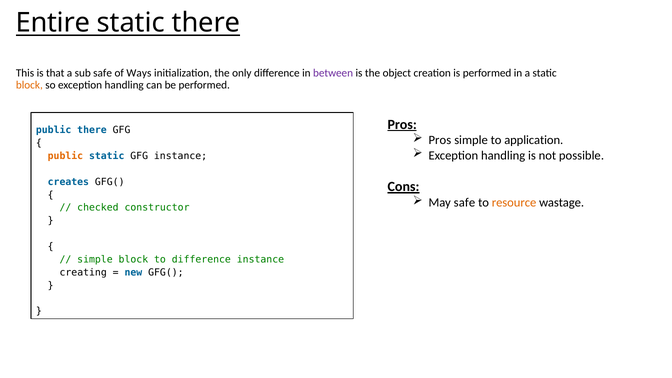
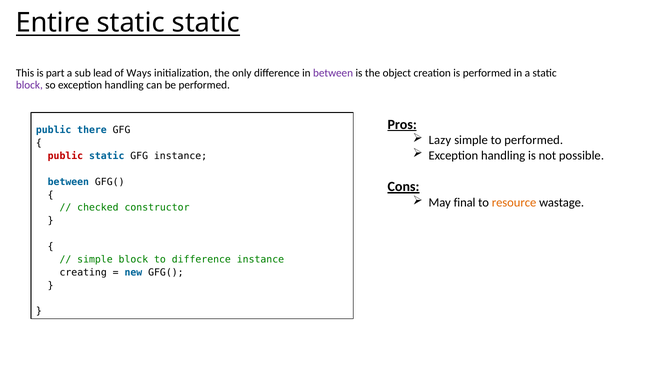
static there: there -> static (206, 23)
that: that -> part (55, 73)
sub safe: safe -> lead (103, 73)
block colour: orange -> purple (29, 85)
Pros: Pros -> Lazy (440, 140)
to application: application -> performed (534, 140)
public colour: orange -> red (65, 156)
creates: creates -> between (68, 182)
May safe: safe -> final (465, 202)
